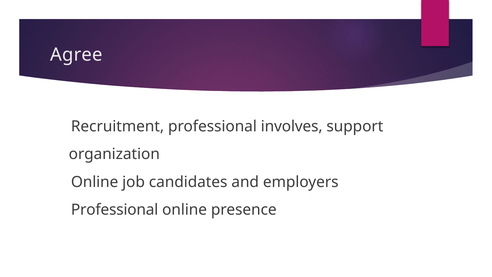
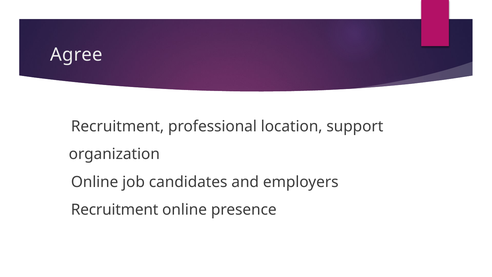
involves: involves -> location (292, 126)
Professional: Professional -> Recruitment (115, 209)
